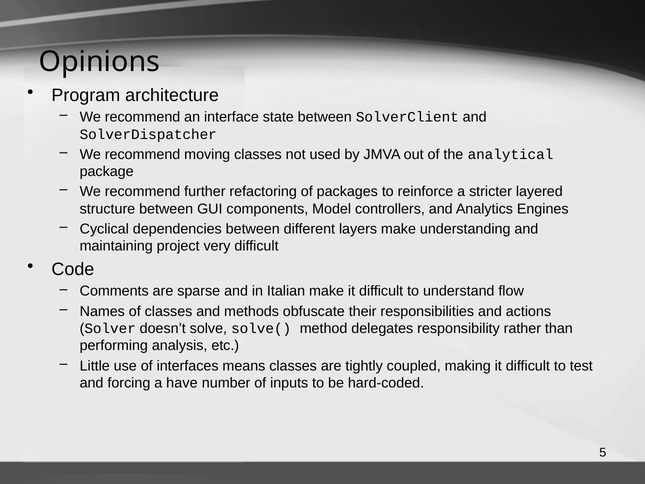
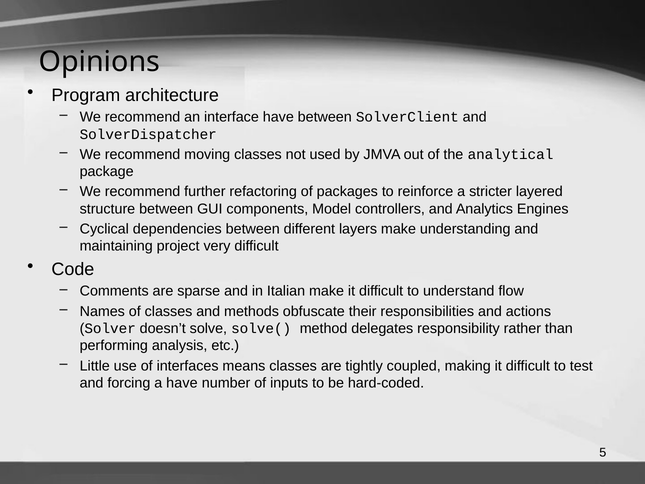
interface state: state -> have (278, 117)
